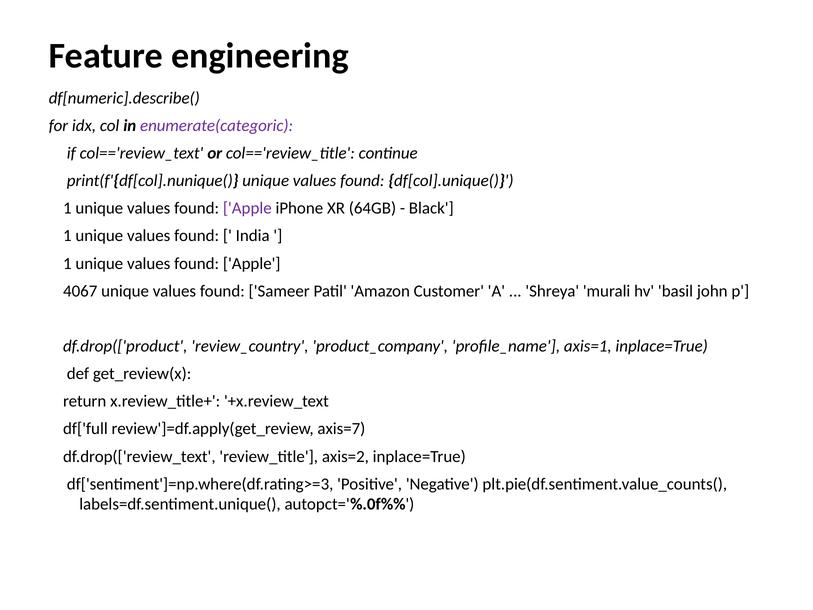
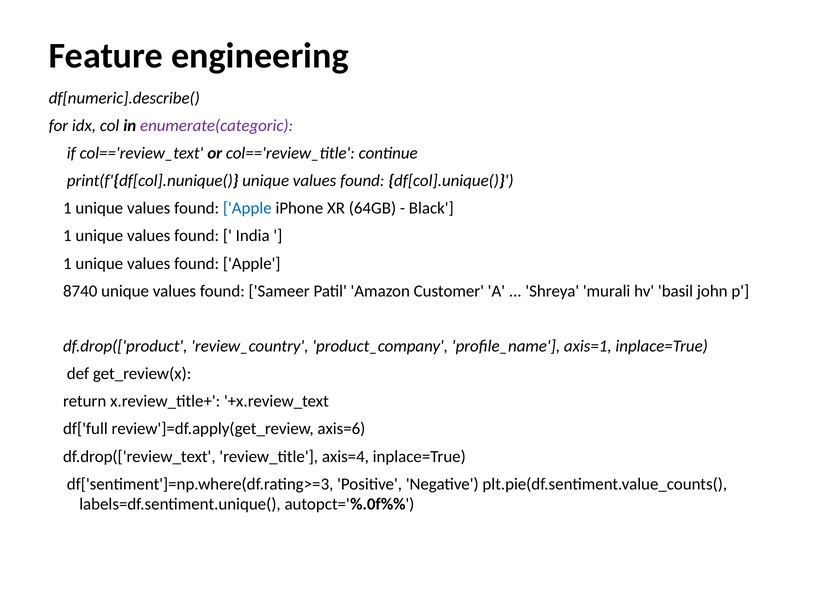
Apple colour: purple -> blue (247, 208)
4067: 4067 -> 8740 (80, 291)
axis=7: axis=7 -> axis=6 (341, 429)
axis=2: axis=2 -> axis=4 (345, 456)
